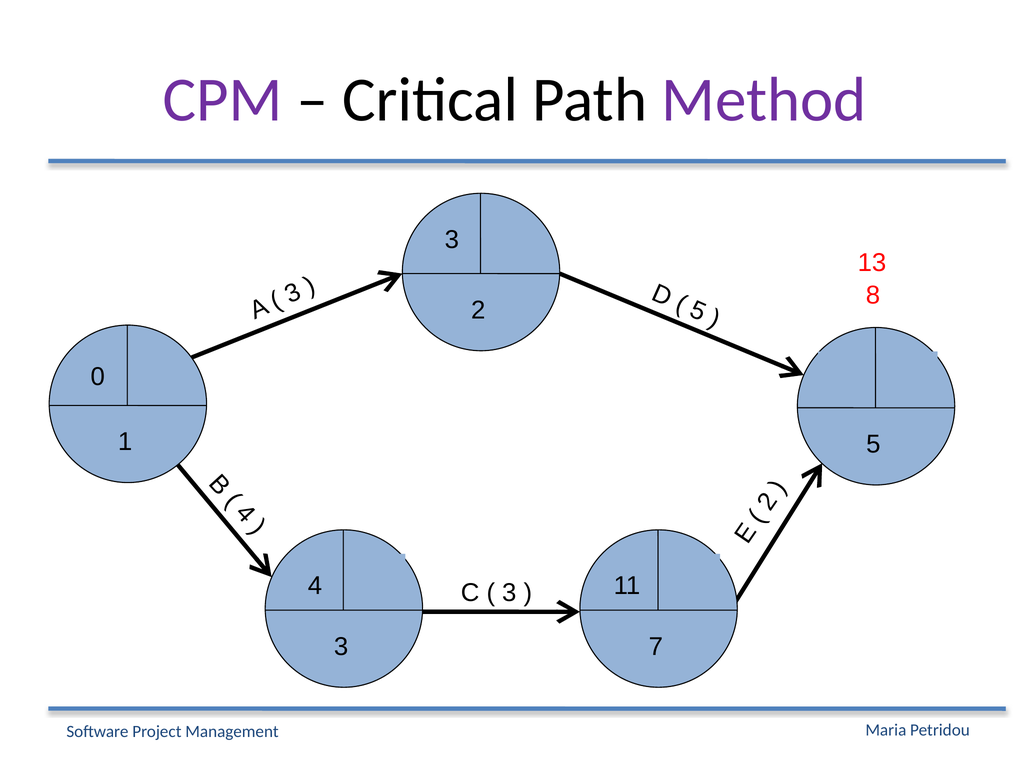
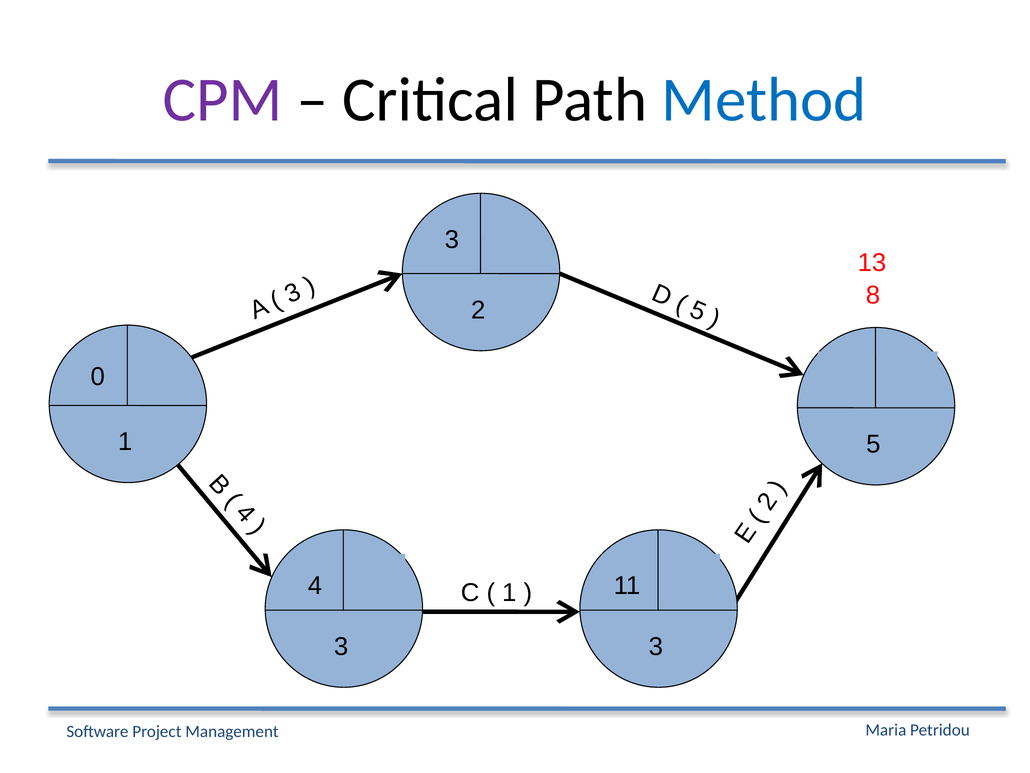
Method colour: purple -> blue (764, 100)
3: 3 -> 1 (509, 592)
3 7: 7 -> 3 (656, 646)
